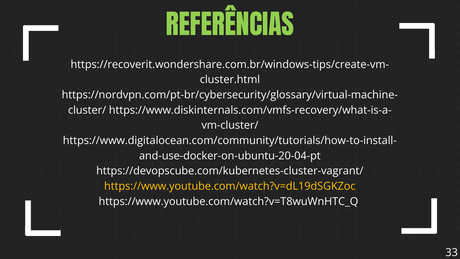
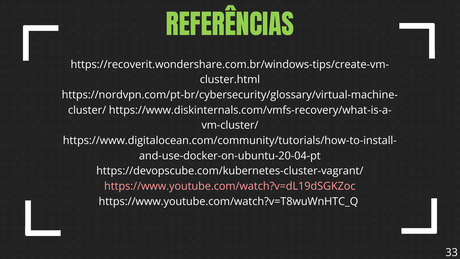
https://www.youtube.com/watch?v=dL19dSGKZoc colour: yellow -> pink (230, 186)
